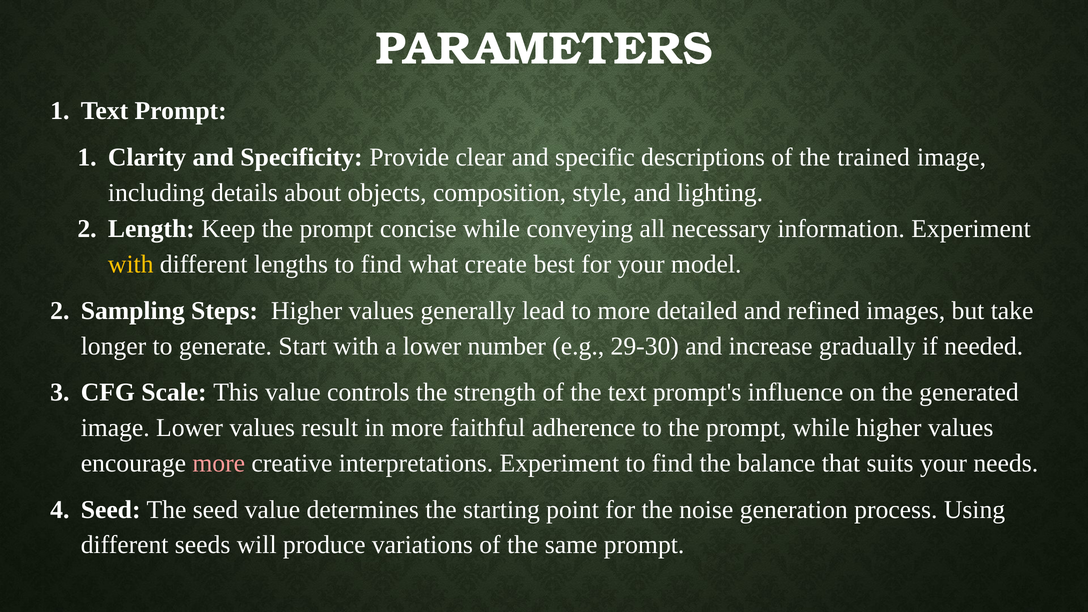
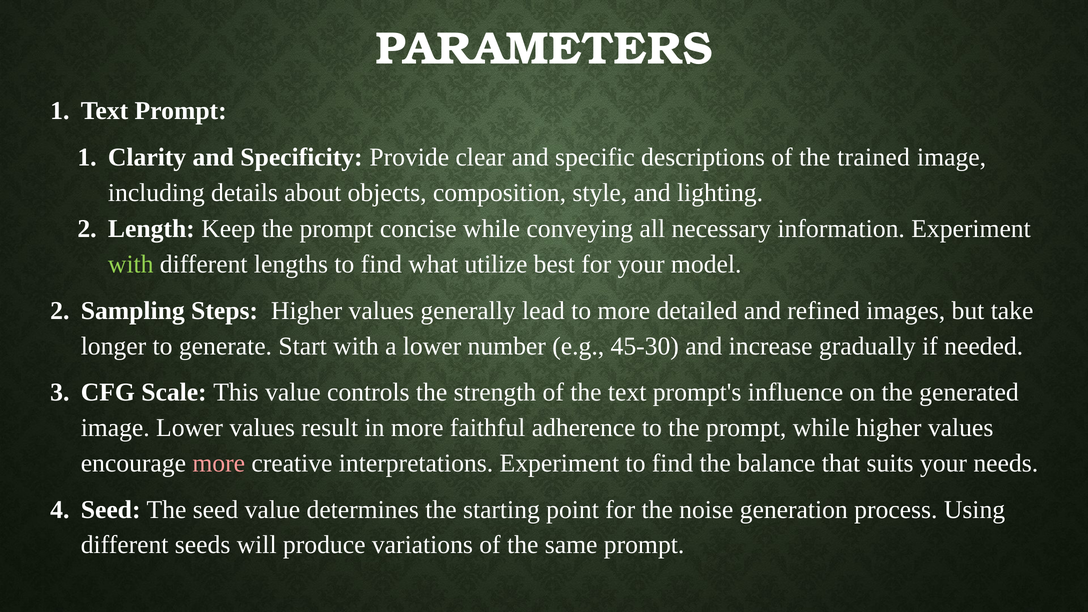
with colour: yellow -> light green (131, 264)
create: create -> utilize (496, 264)
29-30: 29-30 -> 45-30 (645, 346)
